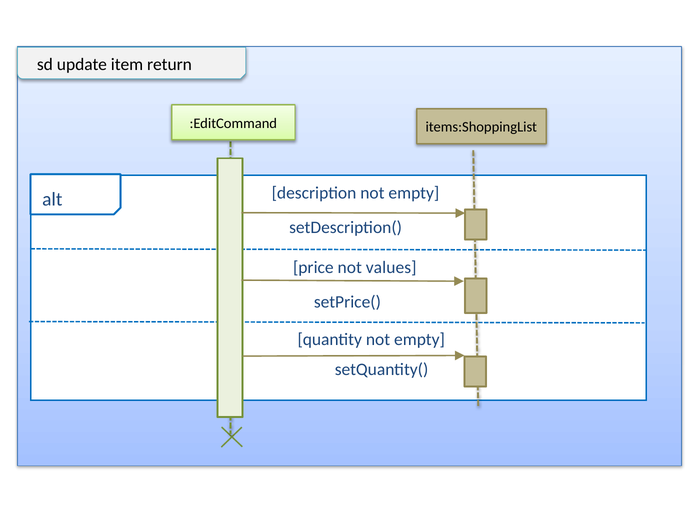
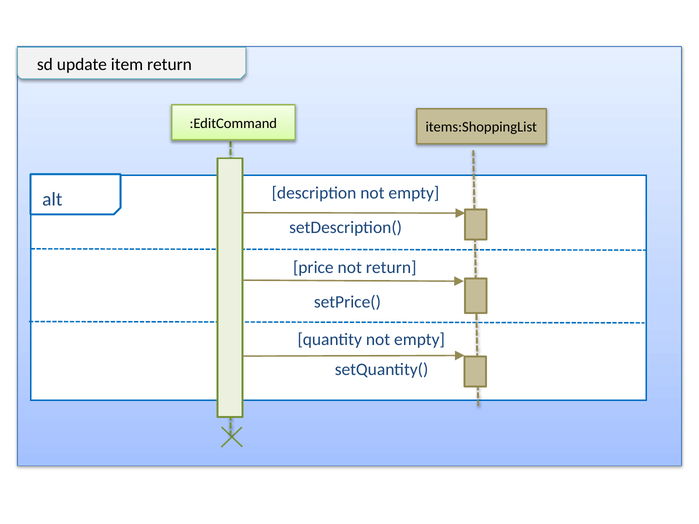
not values: values -> return (391, 267)
